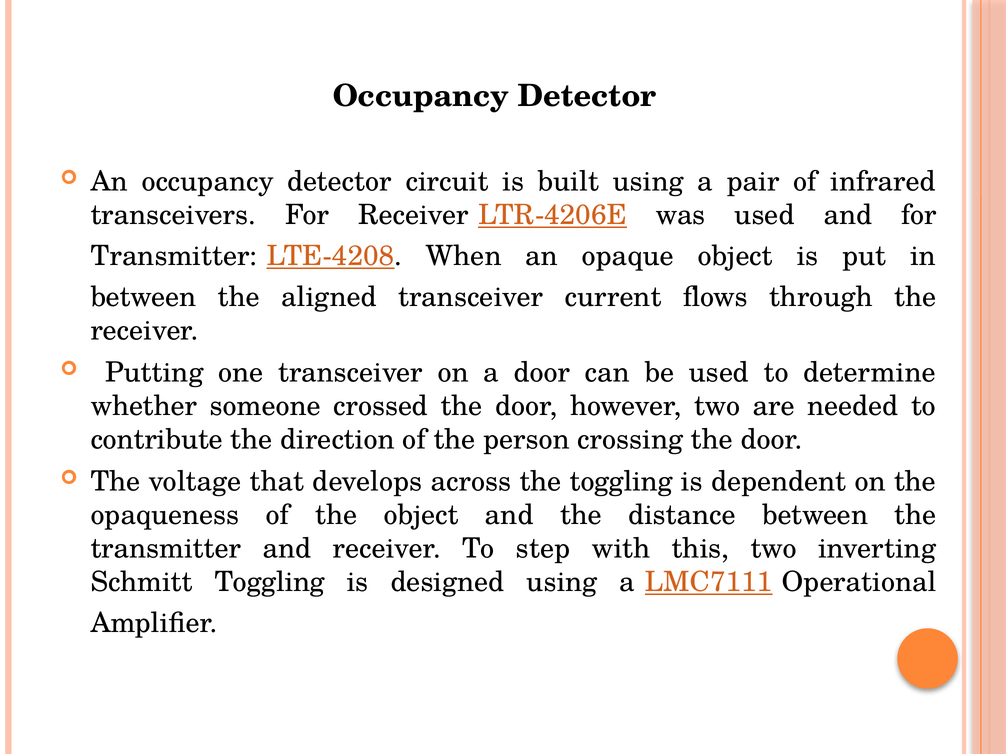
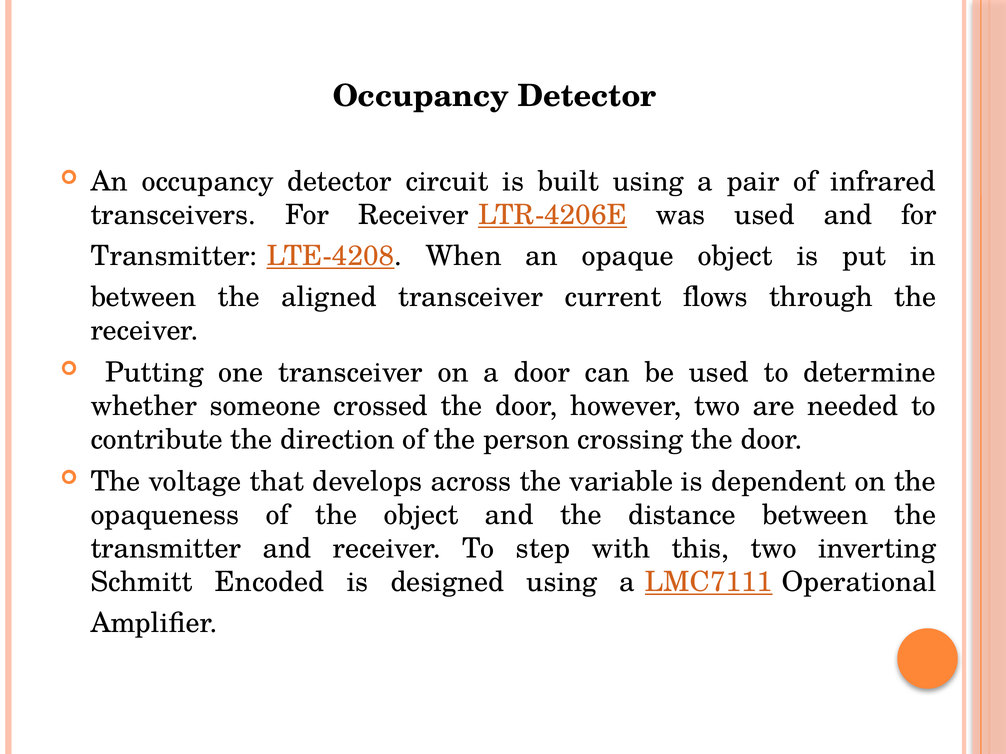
the toggling: toggling -> variable (621, 482)
Schmitt Toggling: Toggling -> Encoded (270, 583)
